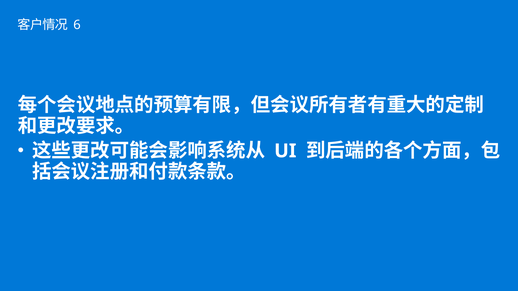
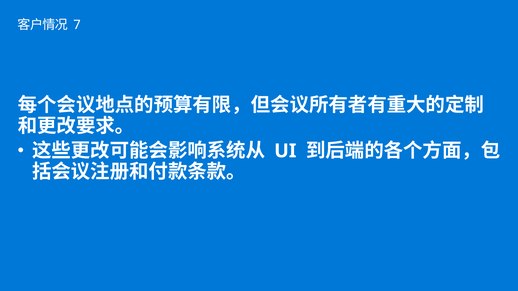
6: 6 -> 7 (77, 25)
